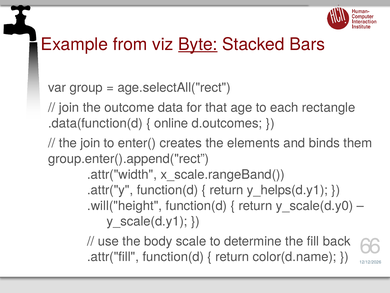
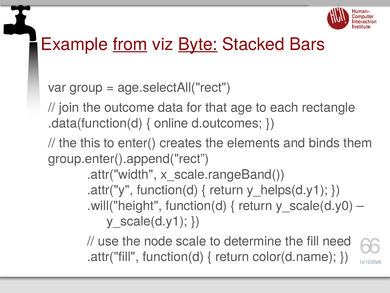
from underline: none -> present (130, 44)
the join: join -> this (90, 143)
body: body -> node (158, 241)
back: back -> need (337, 241)
